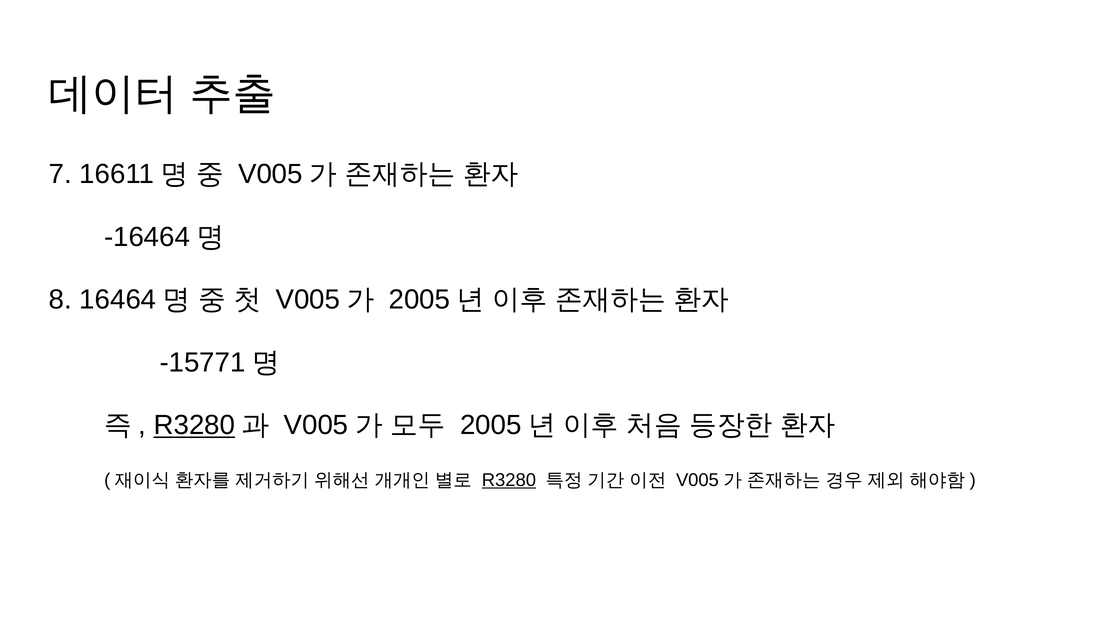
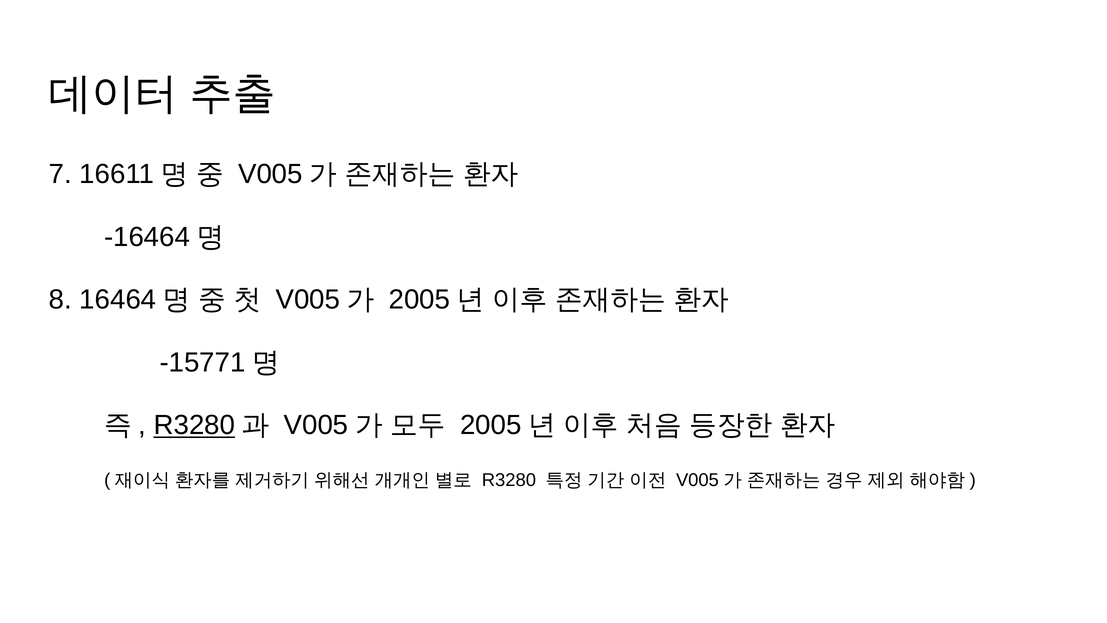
R3280 underline: present -> none (509, 480)
